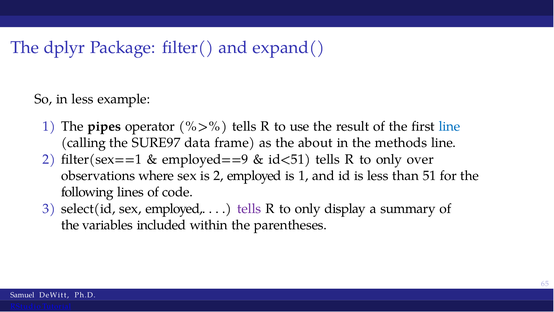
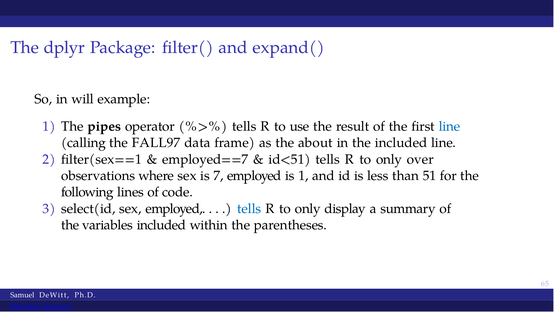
in less: less -> will (83, 99)
SURE97: SURE97 -> FALL97 (156, 143)
the methods: methods -> included (401, 143)
employed==9: employed==9 -> employed==7 (205, 159)
is 2: 2 -> 7 (218, 176)
tells colour: purple -> blue (249, 208)
